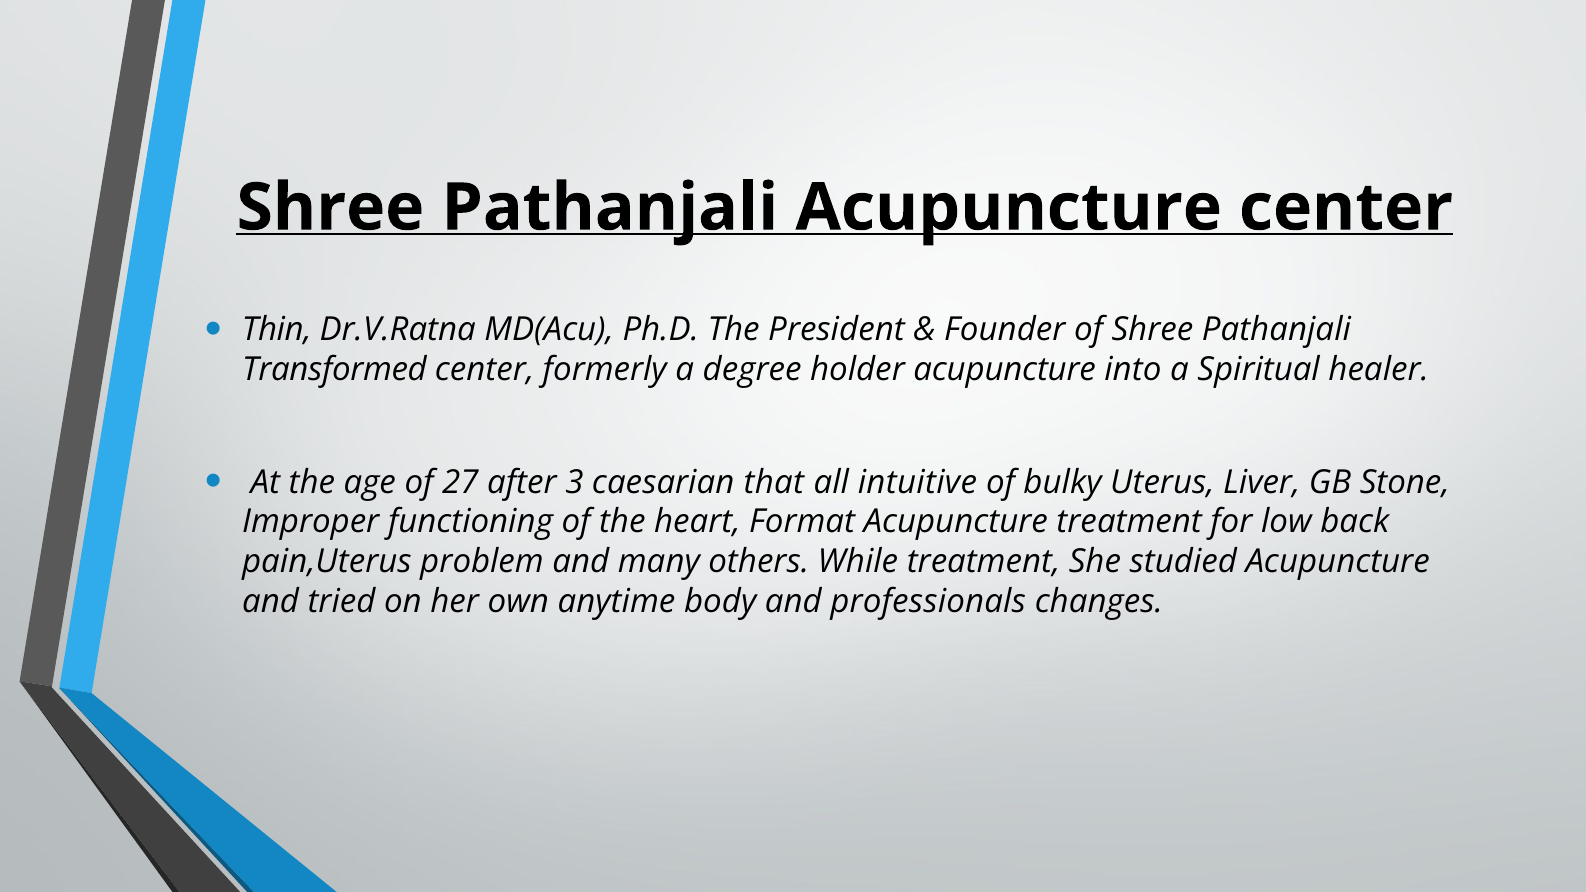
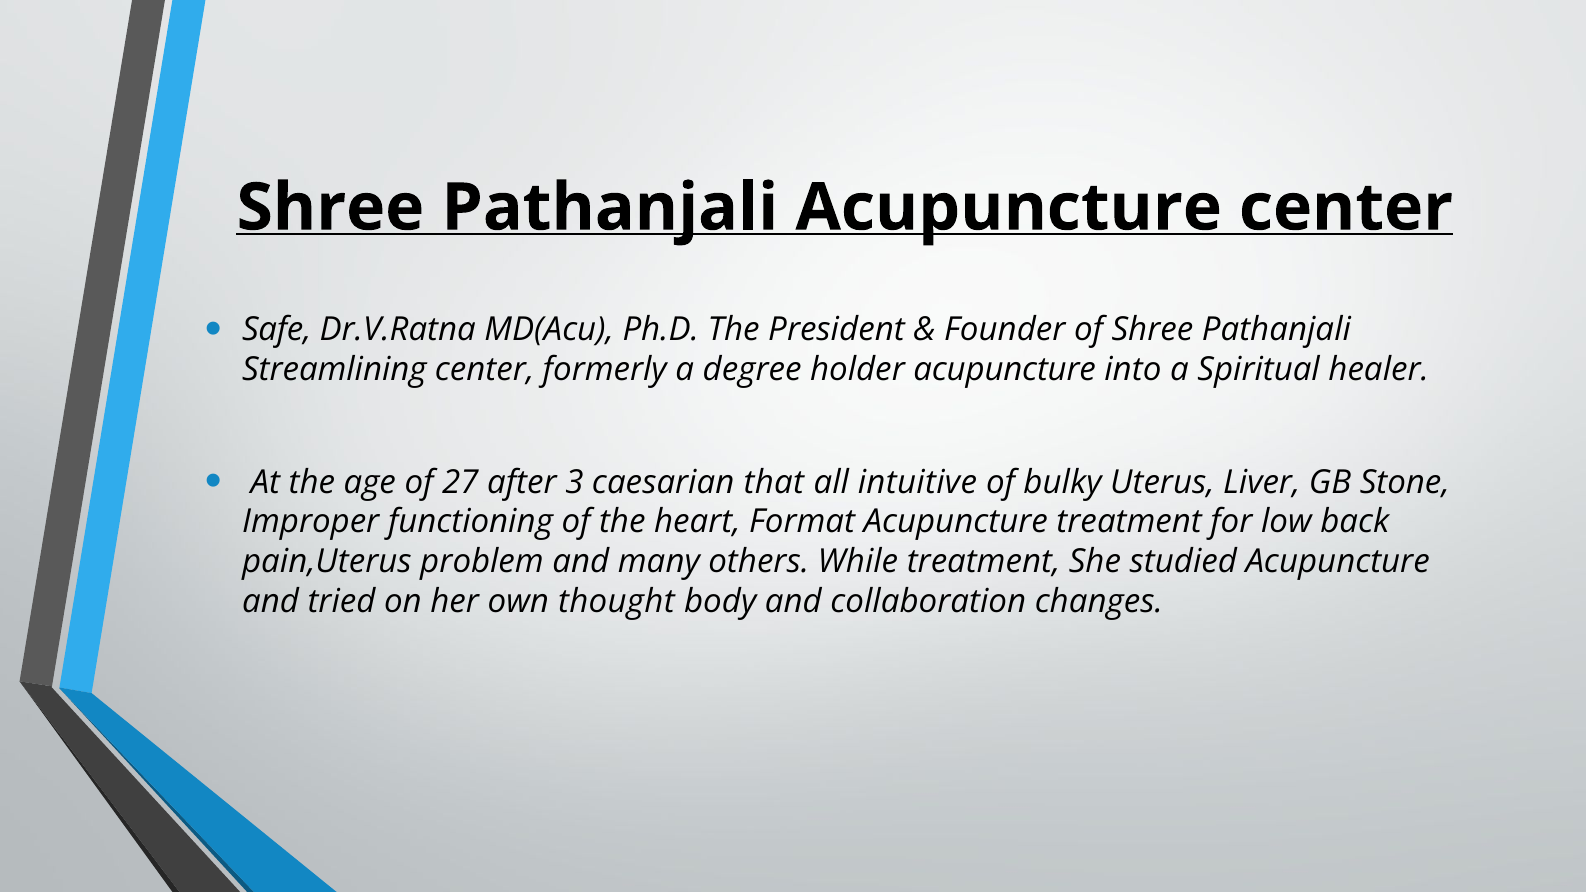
Thin: Thin -> Safe (277, 330)
Transformed: Transformed -> Streamlining (334, 370)
anytime: anytime -> thought (616, 601)
professionals: professionals -> collaboration (928, 601)
